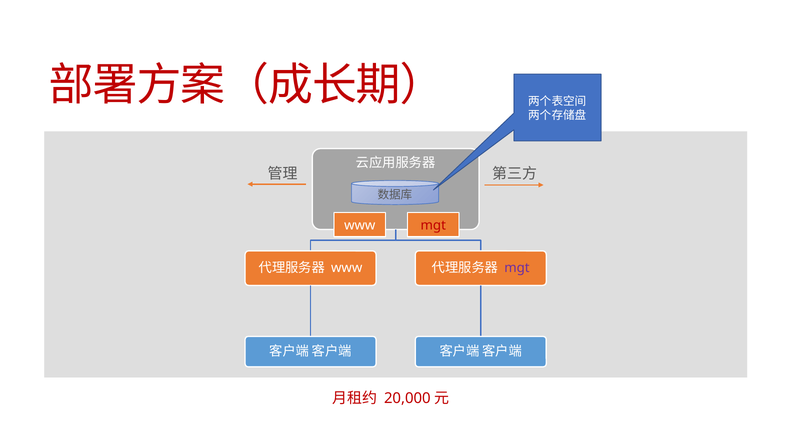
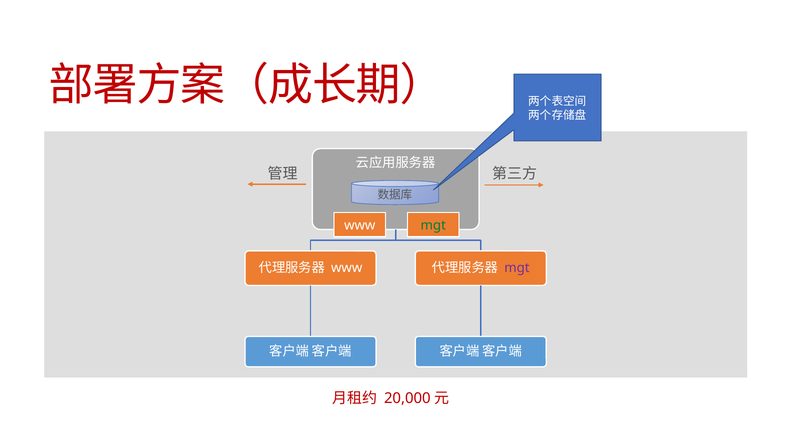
mgt colour: red -> green (433, 226)
